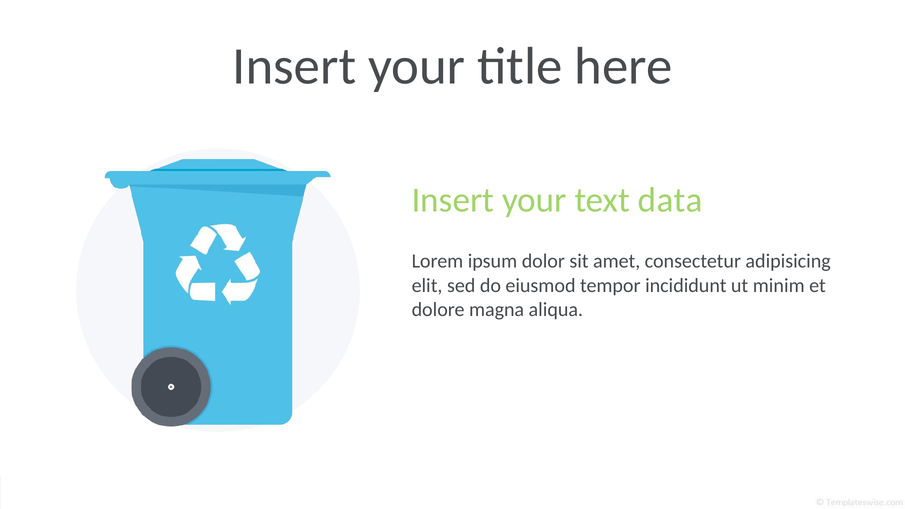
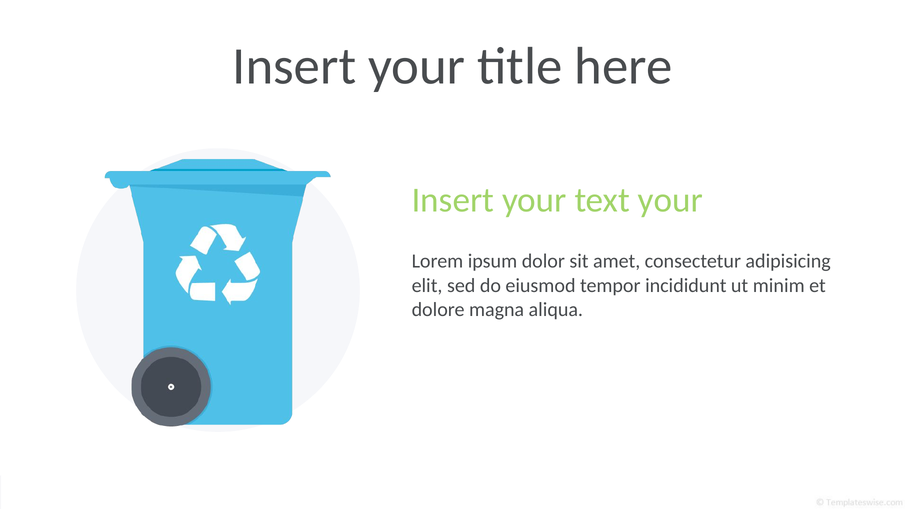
text data: data -> your (671, 200)
